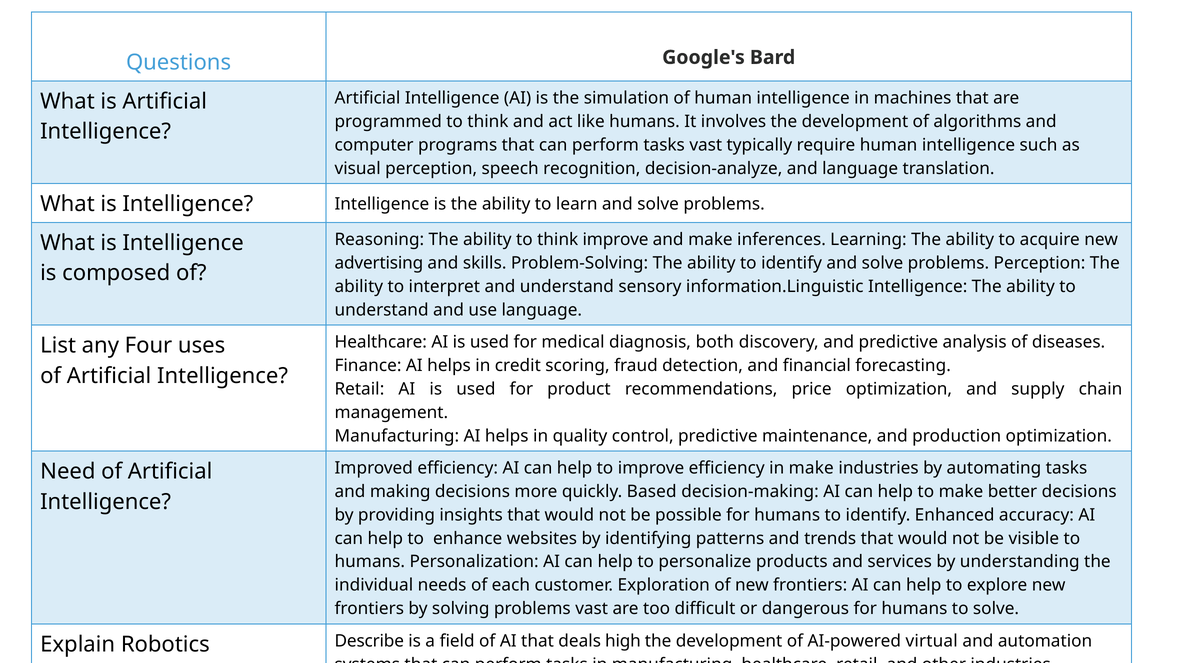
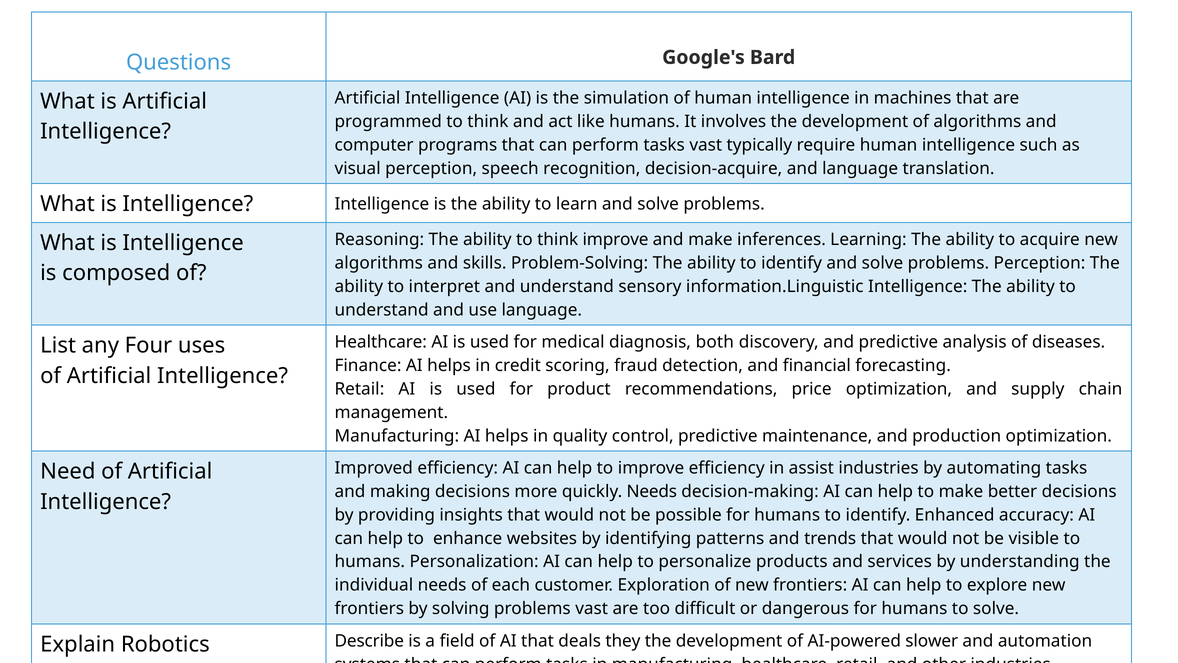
decision-analyze: decision-analyze -> decision-acquire (714, 168)
advertising: advertising -> algorithms (379, 263)
in make: make -> assist (811, 468)
quickly Based: Based -> Needs (652, 491)
high: high -> they (623, 641)
virtual: virtual -> slower (932, 641)
